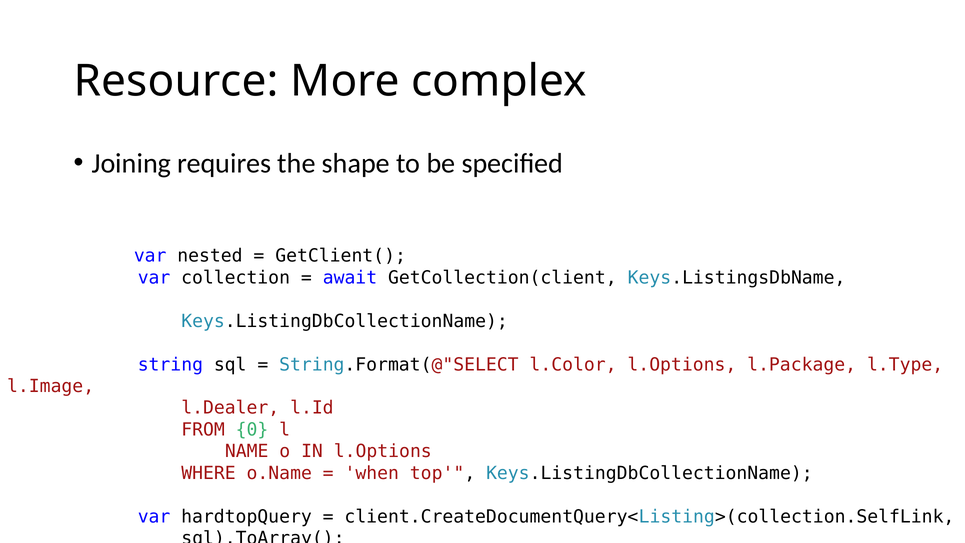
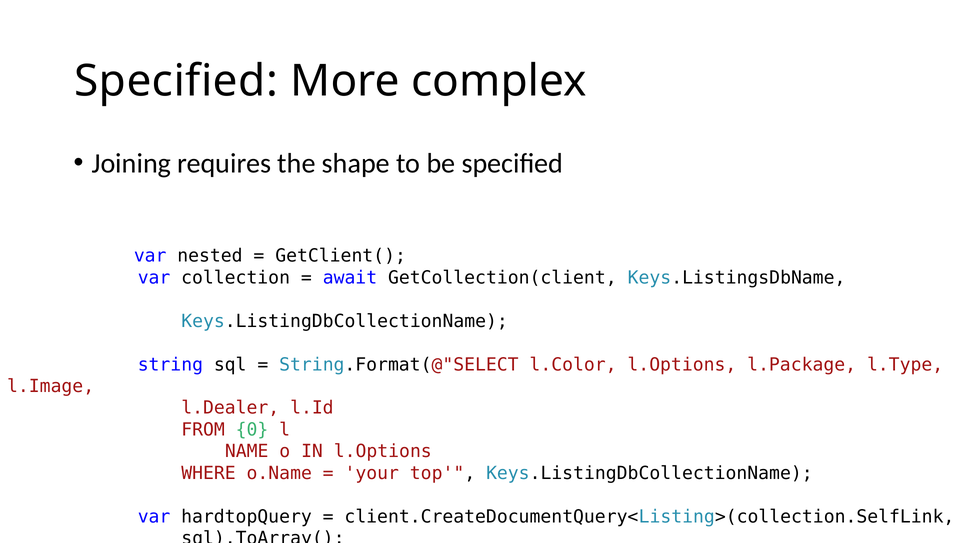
Resource: Resource -> Specified (176, 81)
when: when -> your (372, 473)
